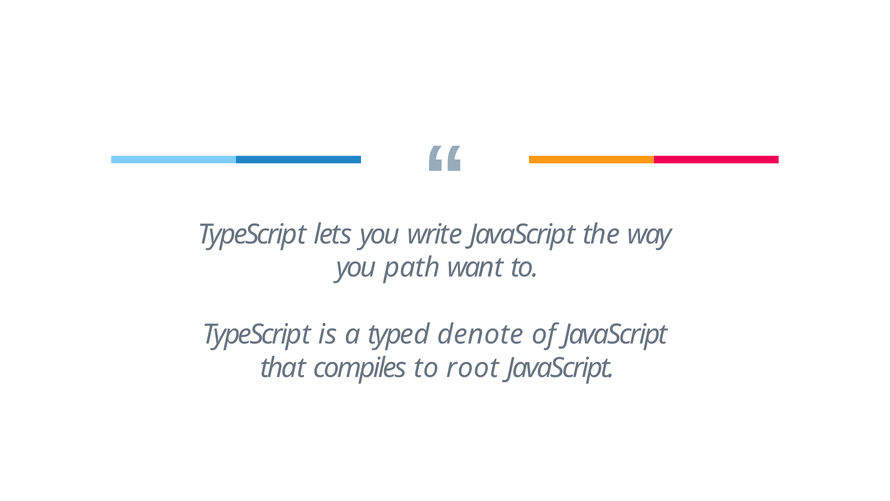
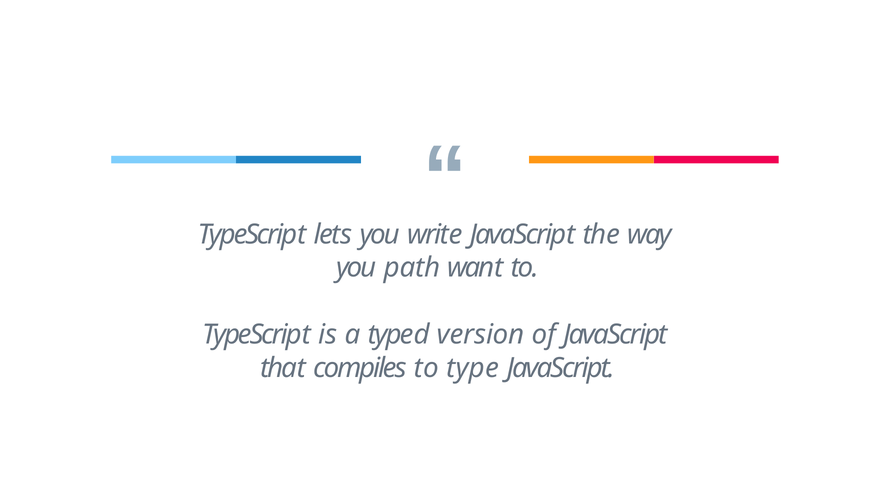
denote: denote -> version (481, 334)
root: root -> type (473, 368)
